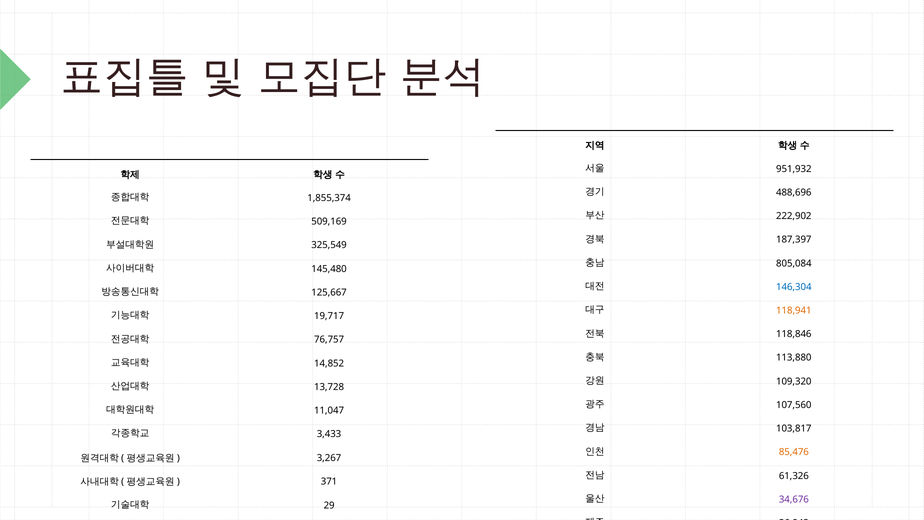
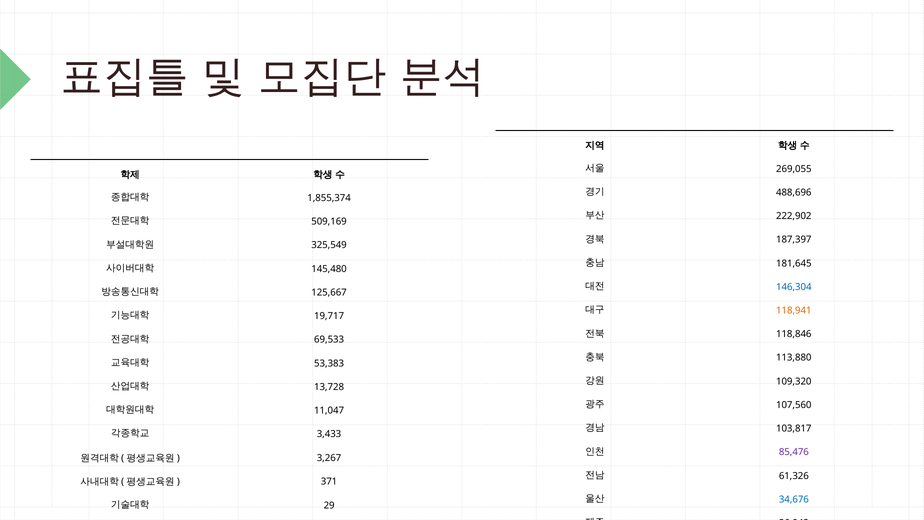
951,932: 951,932 -> 269,055 (794, 169)
805,084: 805,084 -> 181,645 (794, 263)
76,757: 76,757 -> 69,533 (329, 340)
14,852: 14,852 -> 53,383 (329, 363)
85,476 colour: orange -> purple (794, 452)
34,676 colour: purple -> blue (794, 499)
